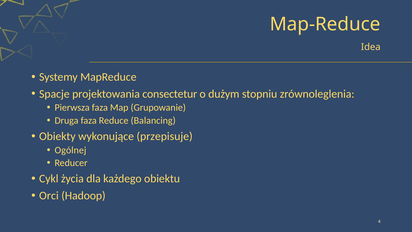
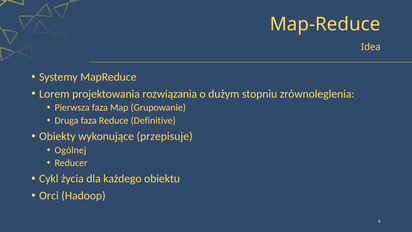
Spacje: Spacje -> Lorem (54, 94)
consectetur: consectetur -> rozwiązania (170, 94)
Balancing: Balancing -> Definitive (153, 120)
